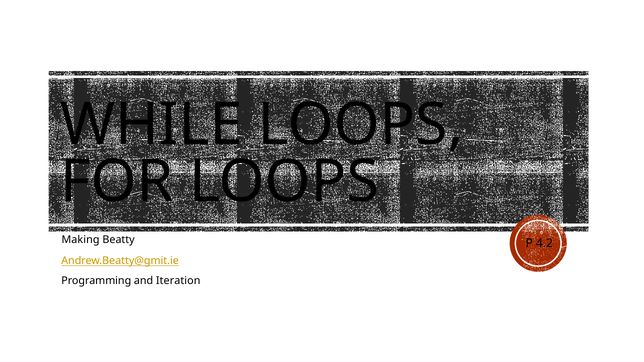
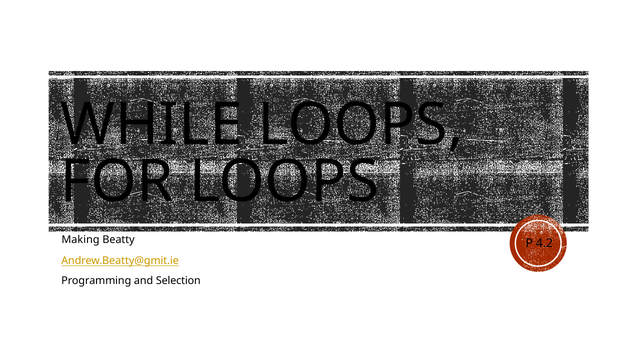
Iteration: Iteration -> Selection (178, 281)
